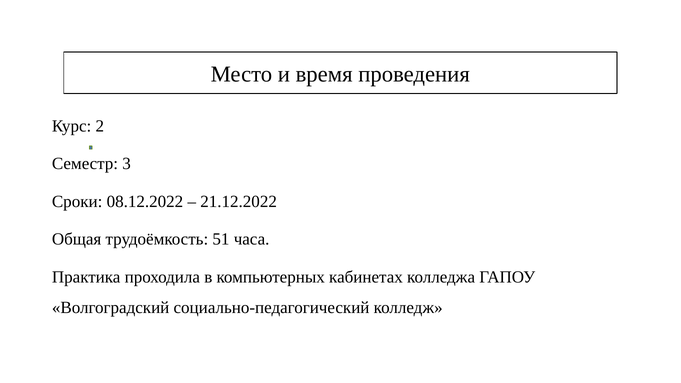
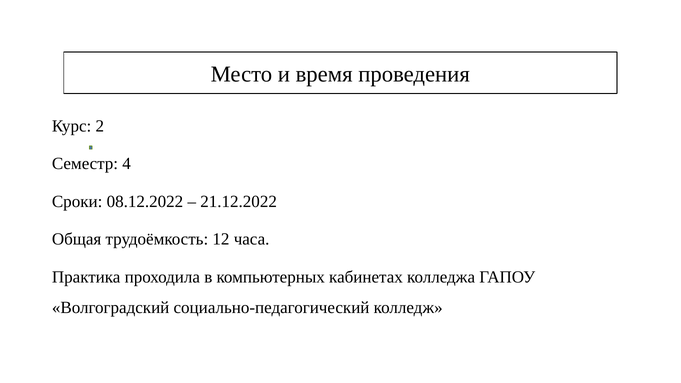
3: 3 -> 4 (127, 164)
51: 51 -> 12 (221, 239)
